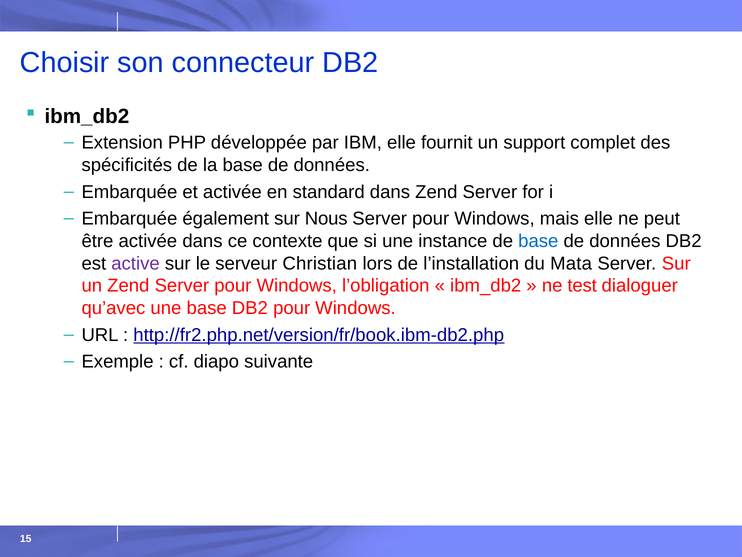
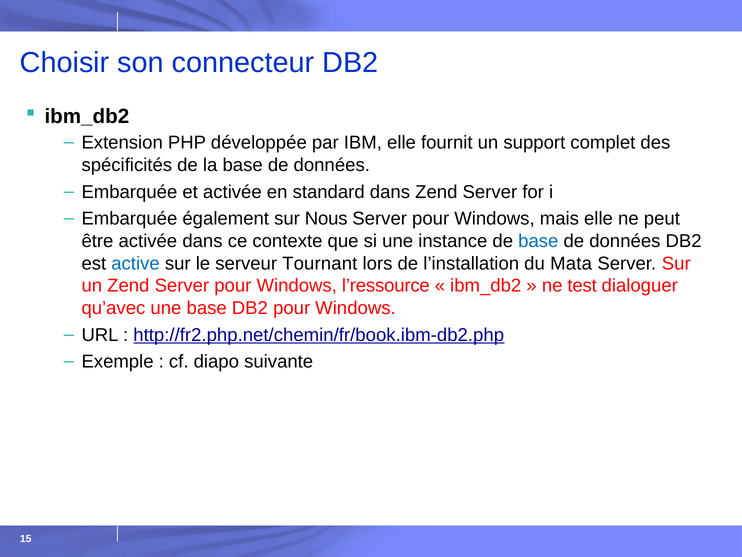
active colour: purple -> blue (135, 263)
Christian: Christian -> Tournant (320, 263)
l’obligation: l’obligation -> l’ressource (386, 285)
http://fr2.php.net/version/fr/book.ibm-db2.php: http://fr2.php.net/version/fr/book.ibm-db2.php -> http://fr2.php.net/chemin/fr/book.ibm-db2.php (319, 335)
